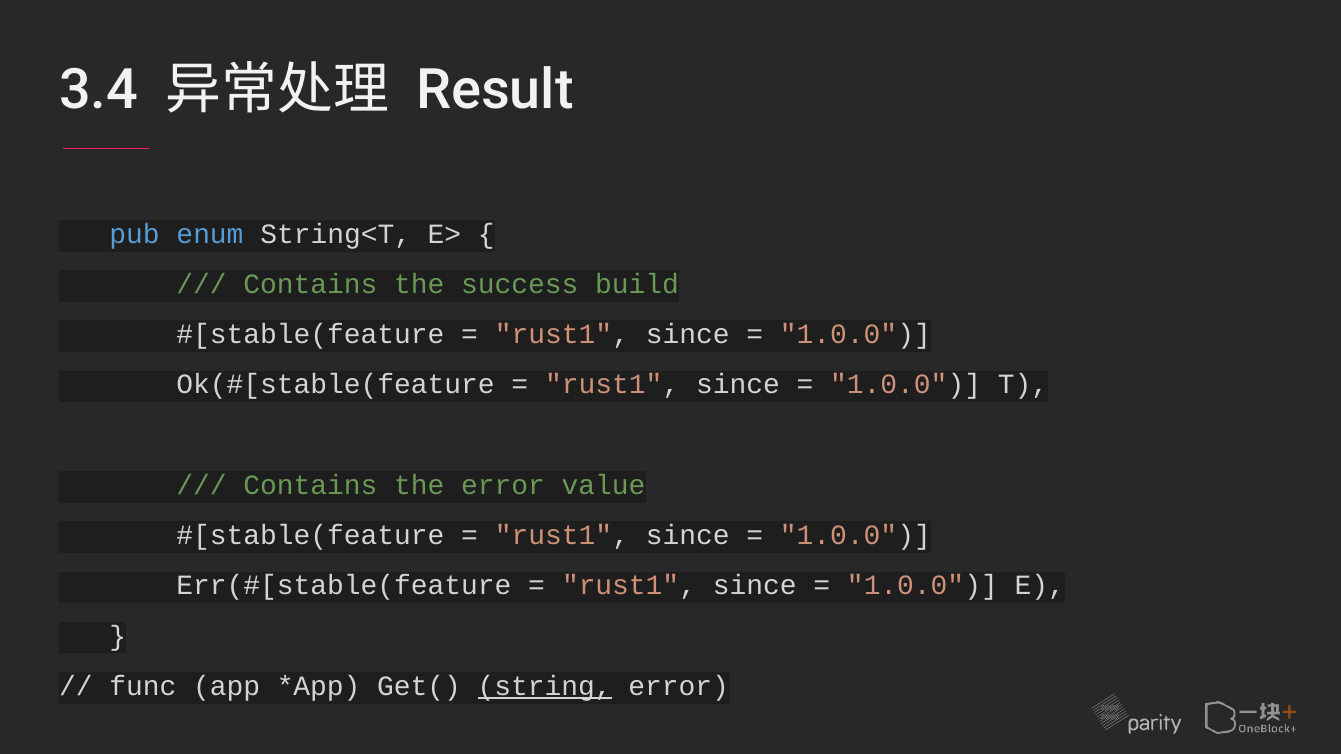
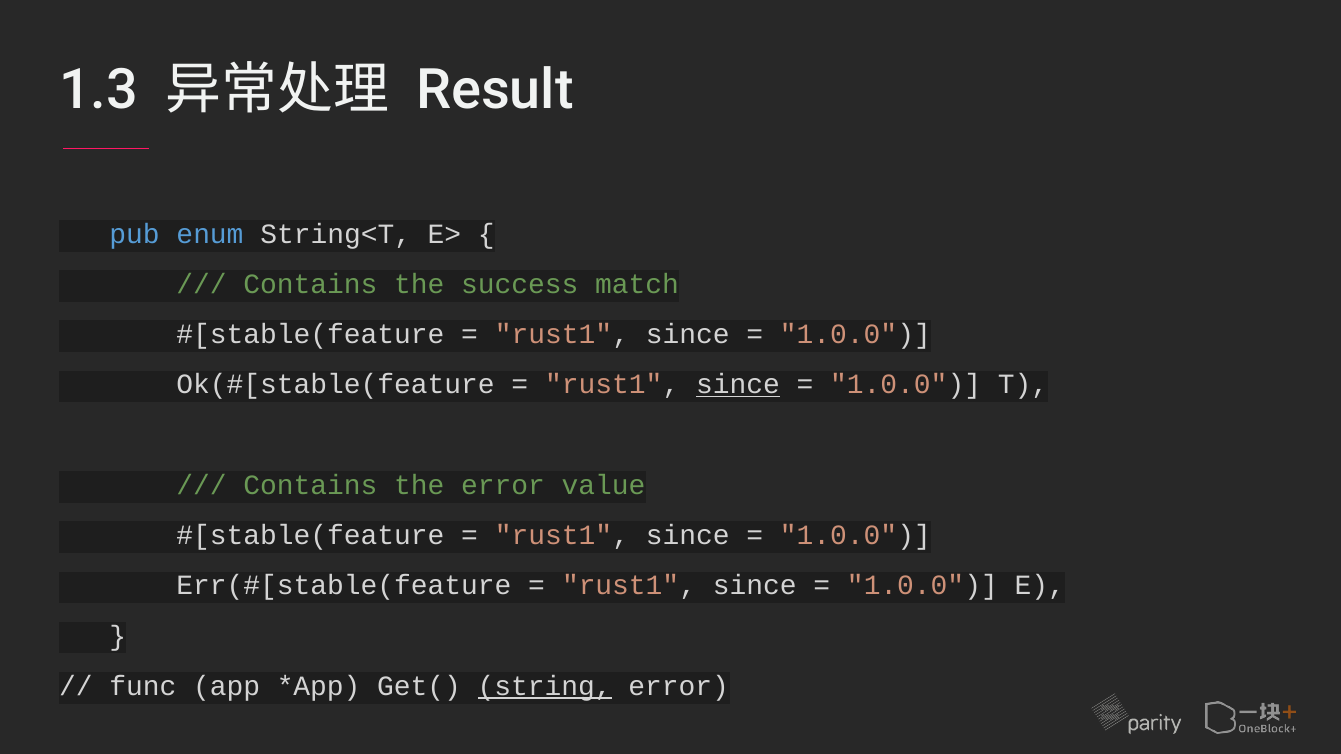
3.4: 3.4 -> 1.3 (99, 90)
build: build -> match (637, 284)
since underline: none -> present (738, 385)
